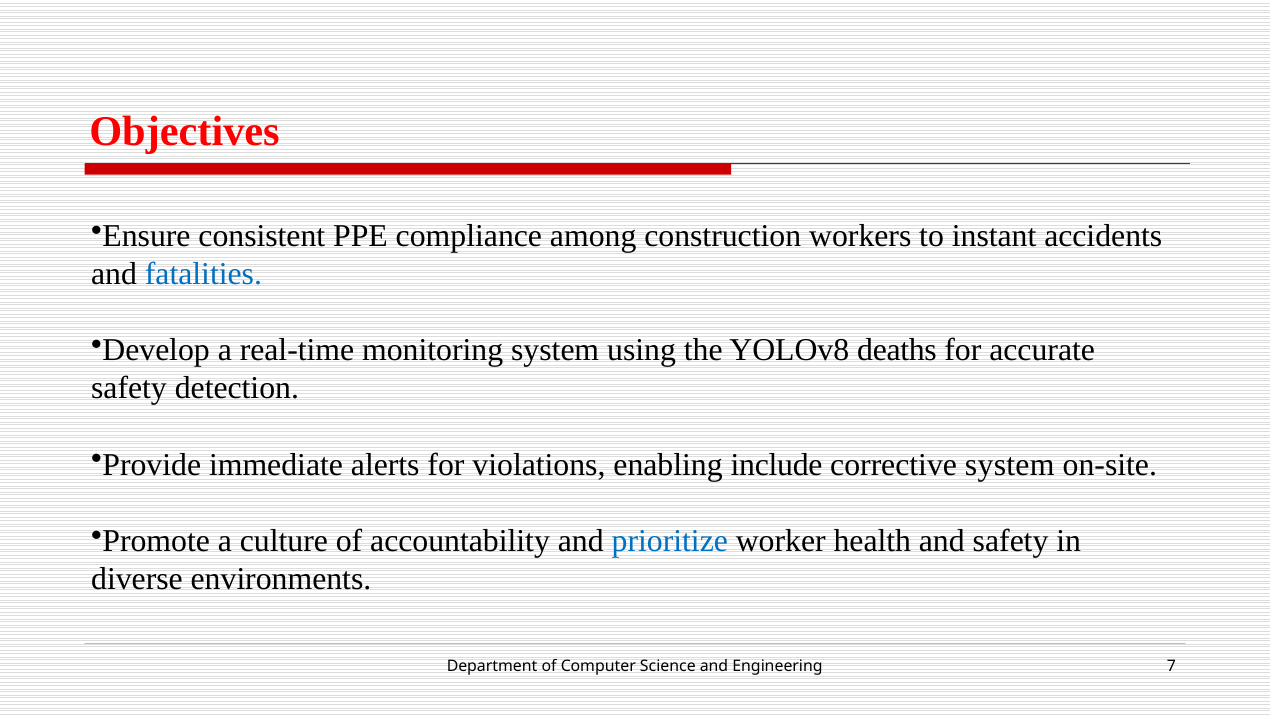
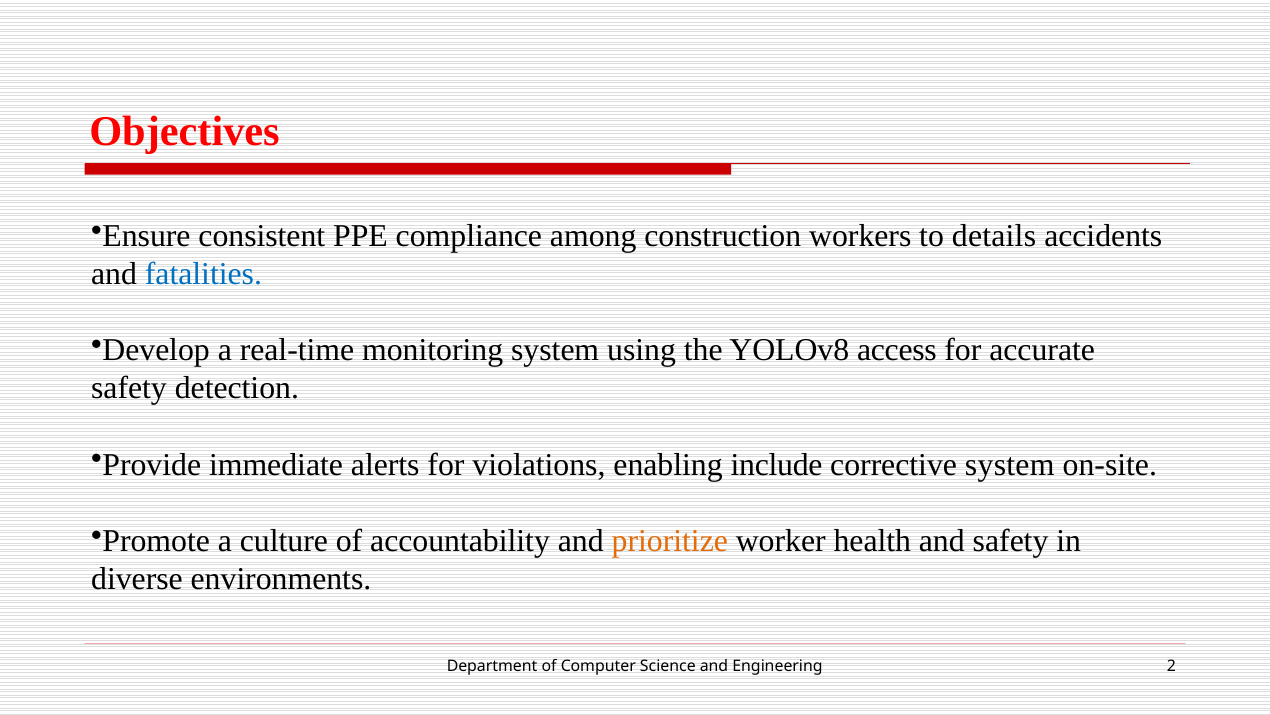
instant: instant -> details (994, 236)
deaths: deaths -> access (897, 350)
prioritize colour: blue -> orange (670, 540)
7: 7 -> 2 (1171, 666)
